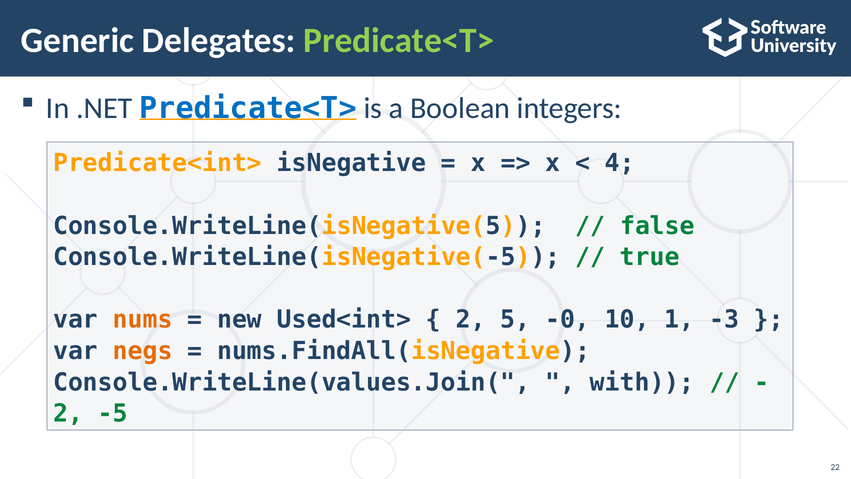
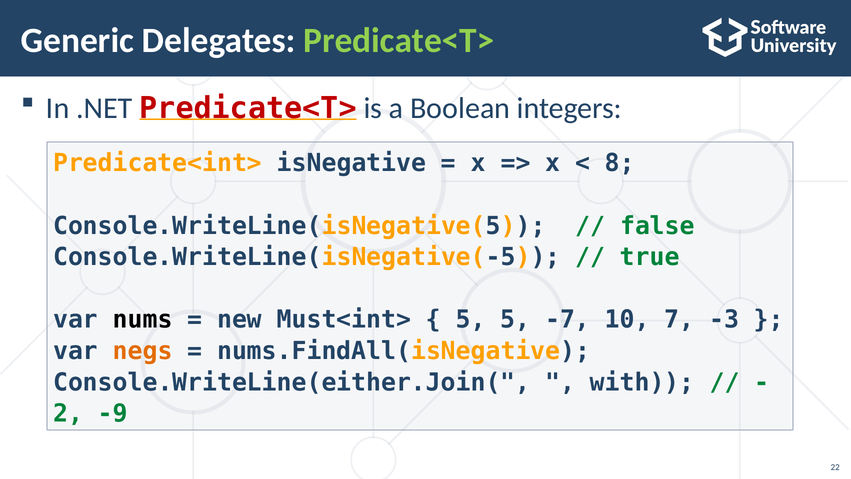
Predicate<T> colour: blue -> red (248, 108)
4: 4 -> 8 (620, 163)
nums colour: orange -> black (143, 320)
Used<int>: Used<int> -> Must<int> (344, 320)
2: 2 -> 5 (471, 320)
-0: -0 -> -7 (568, 320)
1: 1 -> 7 (679, 320)
Console.WriteLine(values.Join(: Console.WriteLine(values.Join( -> Console.WriteLine(either.Join( (292, 382)
-5: -5 -> -9 (113, 413)
